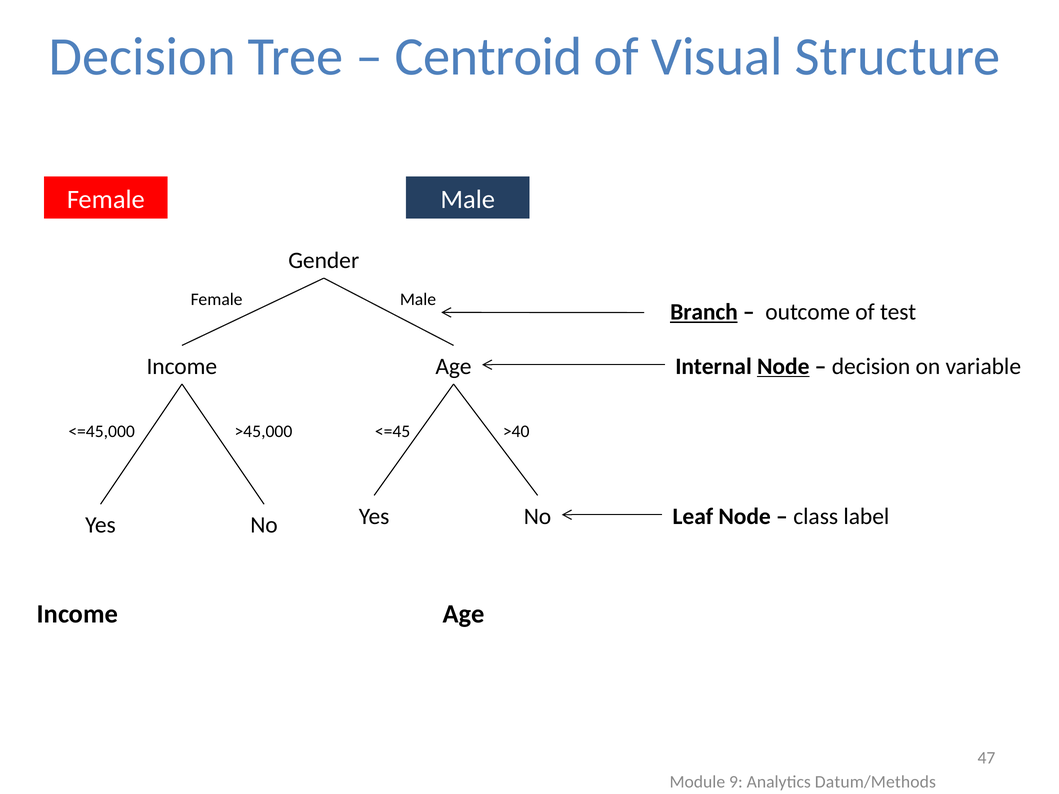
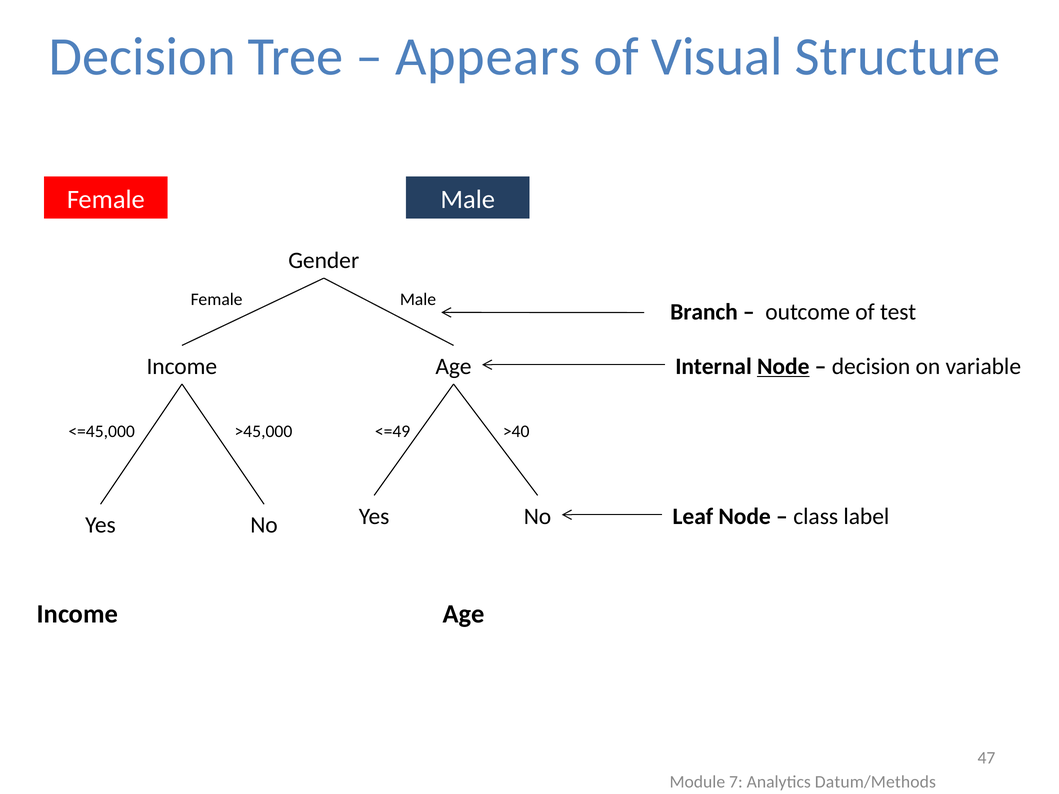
Centroid: Centroid -> Appears (488, 57)
Branch underline: present -> none (704, 312)
<=45: <=45 -> <=49 (393, 432)
9: 9 -> 7 (736, 782)
